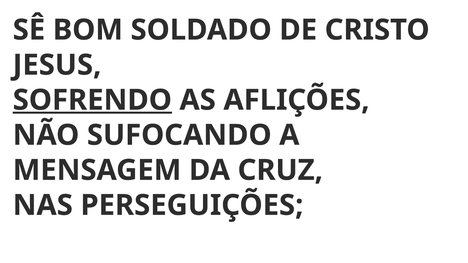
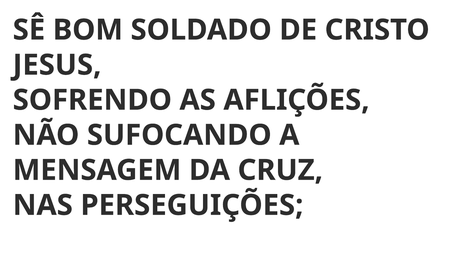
SOFRENDO underline: present -> none (92, 100)
